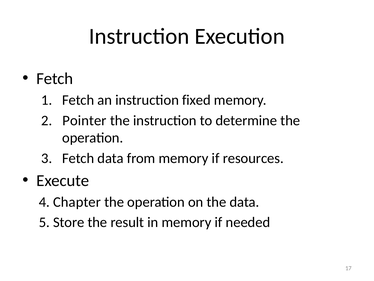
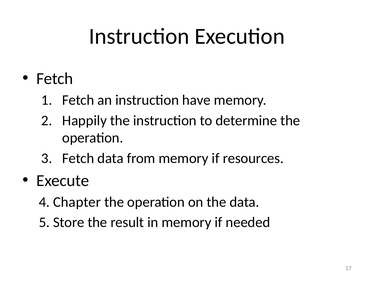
fixed: fixed -> have (196, 100)
Pointer: Pointer -> Happily (85, 120)
